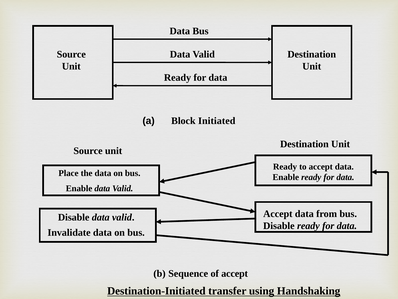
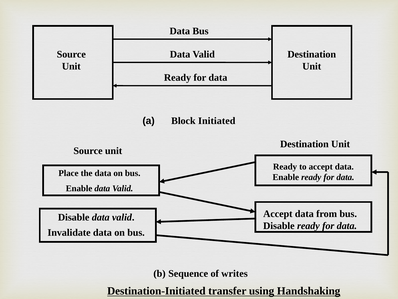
of accept: accept -> writes (235, 273)
